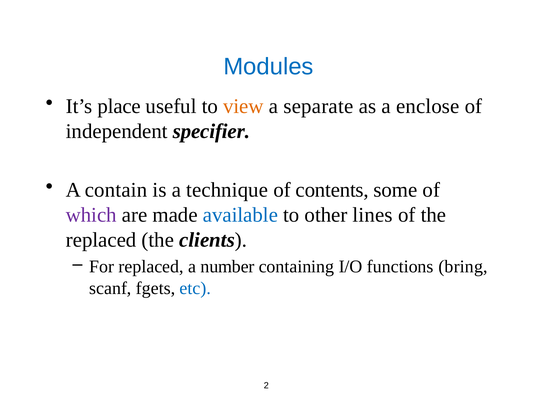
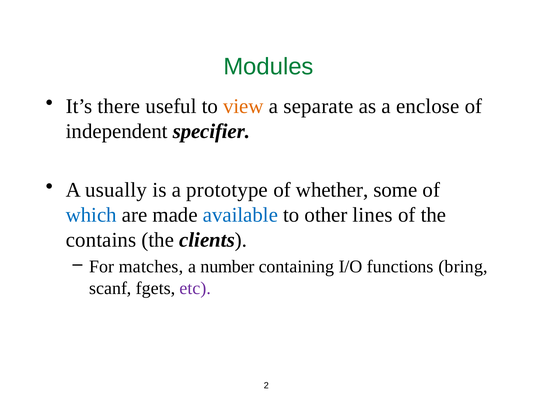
Modules colour: blue -> green (268, 67)
place: place -> there (119, 106)
contain: contain -> usually (116, 190)
technique: technique -> prototype (227, 190)
contents: contents -> whether (332, 190)
which colour: purple -> blue (91, 215)
replaced: replaced -> contains (101, 240)
For replaced: replaced -> matches (151, 267)
etc colour: blue -> purple (195, 288)
